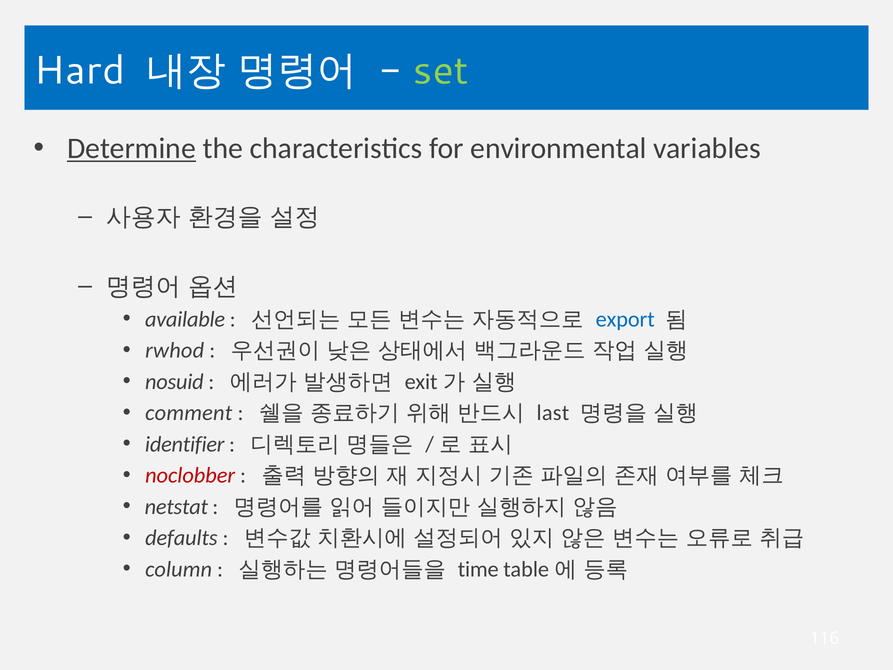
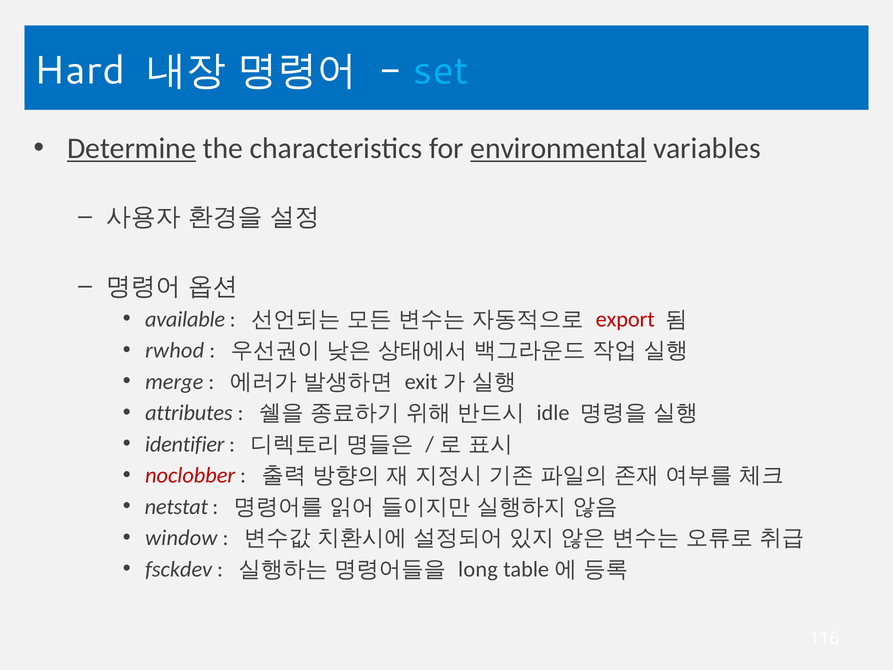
set colour: light green -> light blue (441, 70)
environmental underline: none -> present (558, 148)
export colour: blue -> red (625, 319)
nosuid: nosuid -> merge (174, 382)
comment: comment -> attributes (189, 413)
last: last -> idle (553, 413)
defaults: defaults -> window (181, 538)
column: column -> fsckdev (179, 569)
time: time -> long (478, 569)
